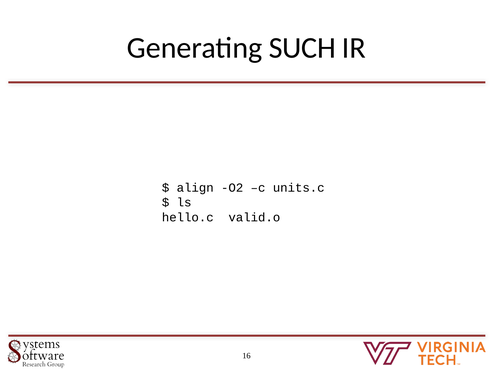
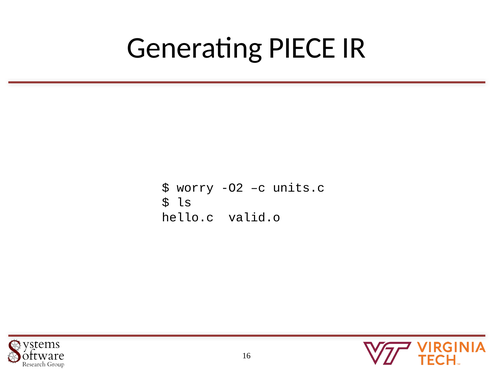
SUCH: SUCH -> PIECE (302, 48)
align: align -> worry (195, 188)
